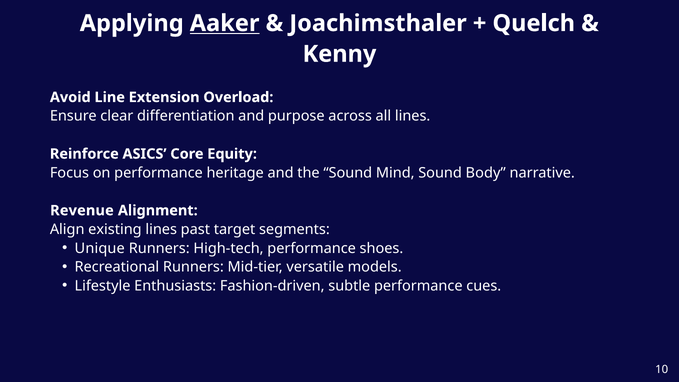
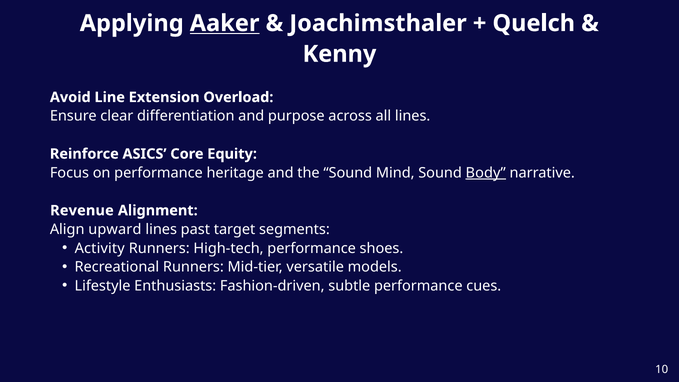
Body underline: none -> present (486, 173)
existing: existing -> upward (115, 229)
Unique: Unique -> Activity (100, 248)
